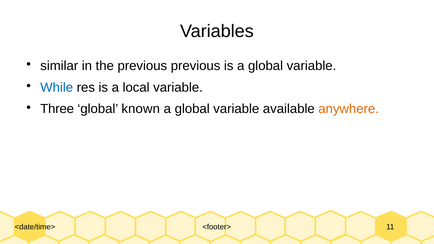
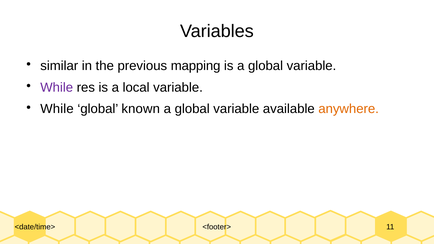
previous previous: previous -> mapping (196, 66)
While colour: blue -> purple (57, 87)
Three: Three -> While (57, 109)
